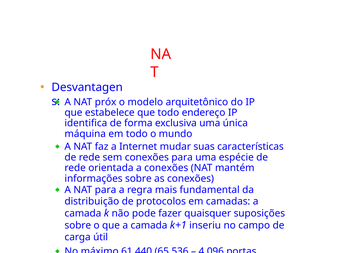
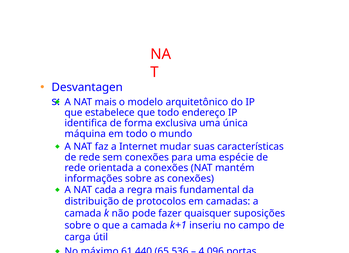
NAT próx: próx -> mais (106, 102)
NAT para: para -> cada (106, 190)
